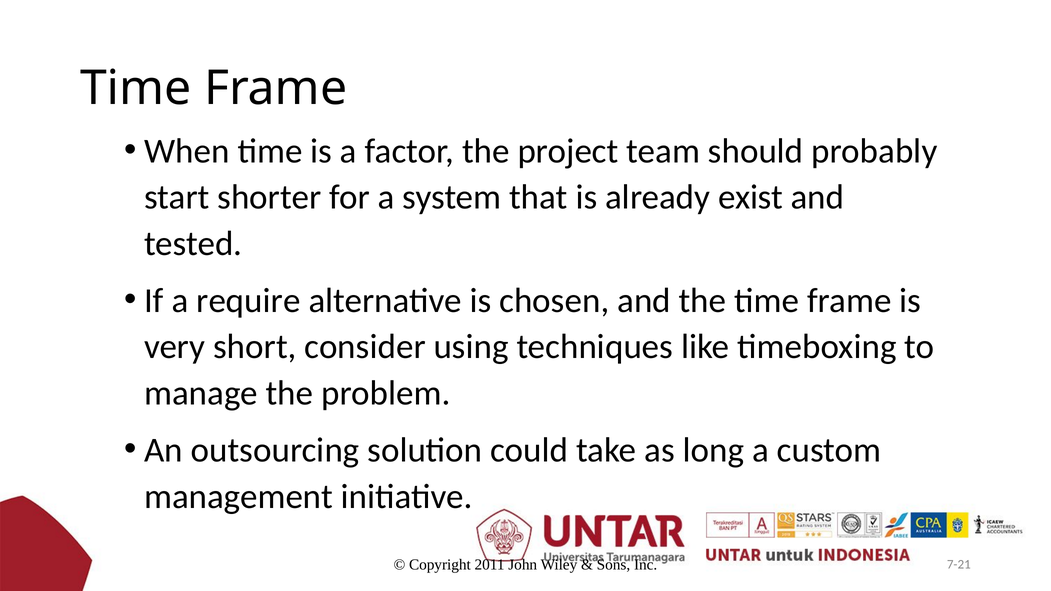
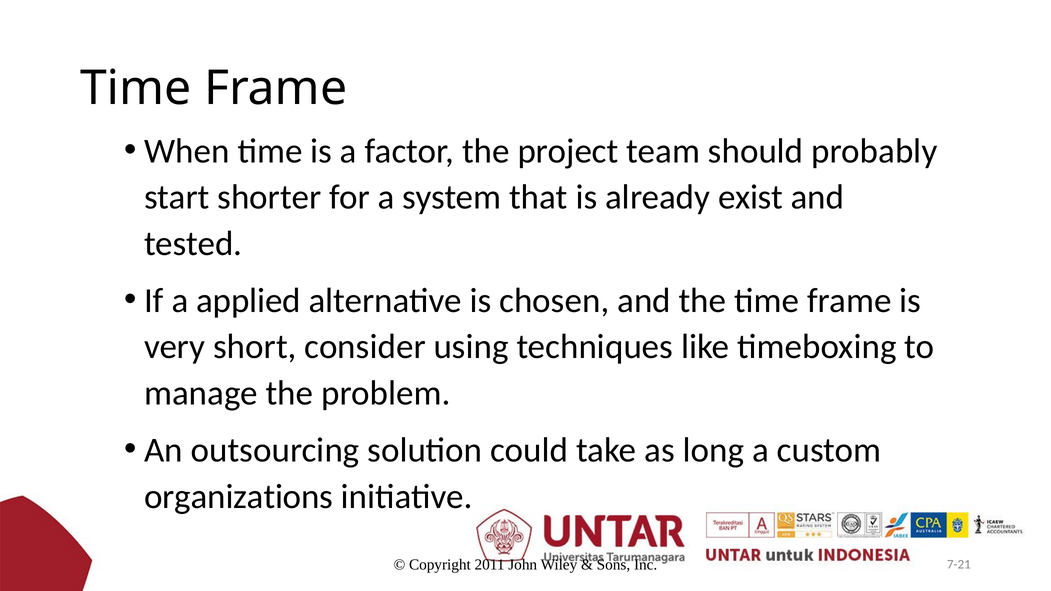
require: require -> applied (249, 301)
management: management -> organizations (239, 497)
